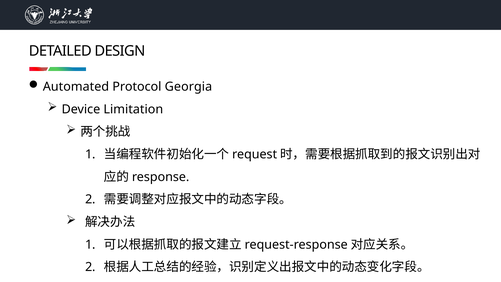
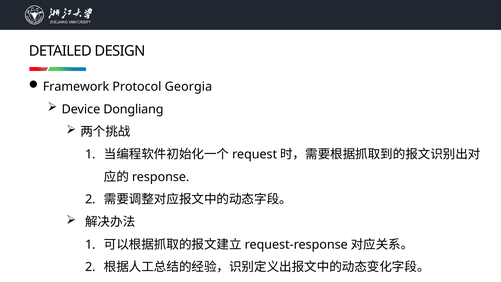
Automated: Automated -> Framework (76, 87)
Limitation: Limitation -> Dongliang (133, 109)
